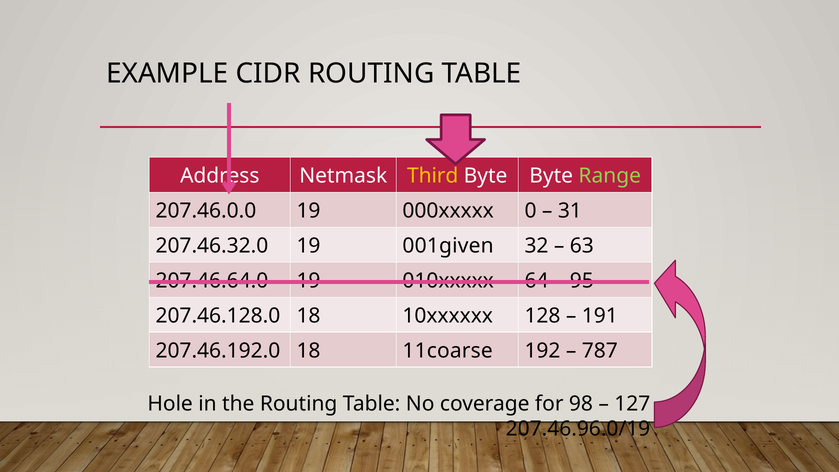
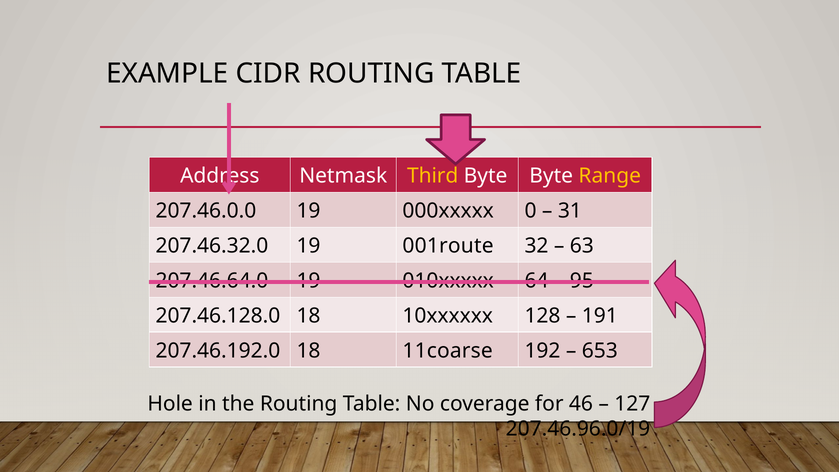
Range colour: light green -> yellow (610, 176)
001given: 001given -> 001route (448, 246)
787: 787 -> 653 (600, 351)
98: 98 -> 46 (581, 404)
